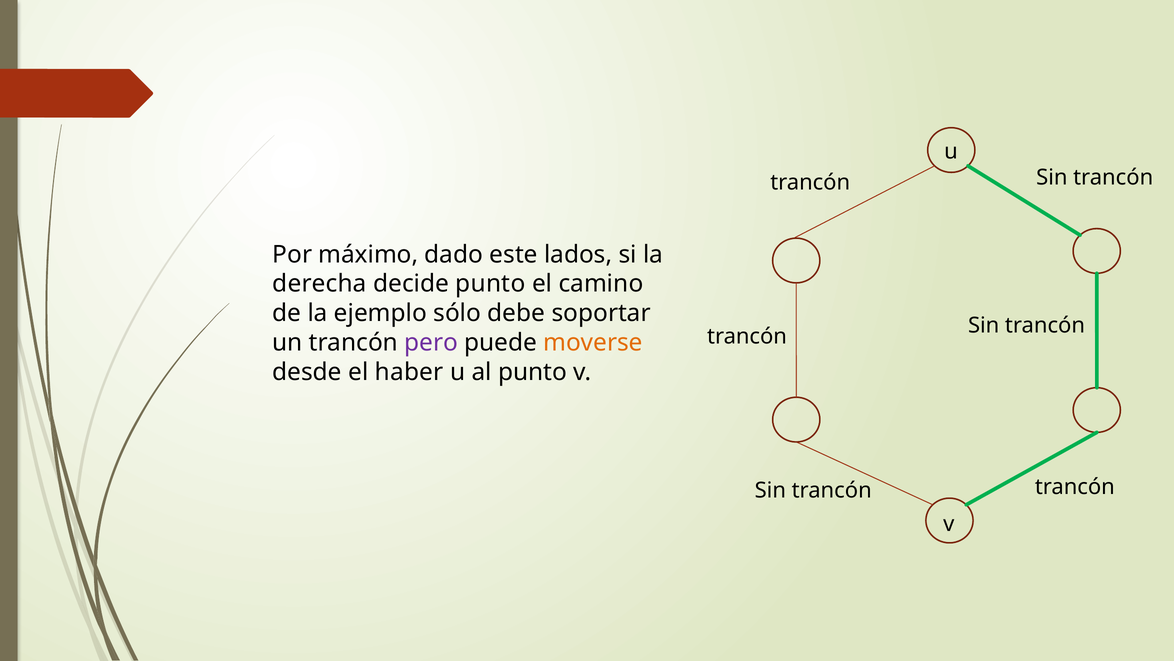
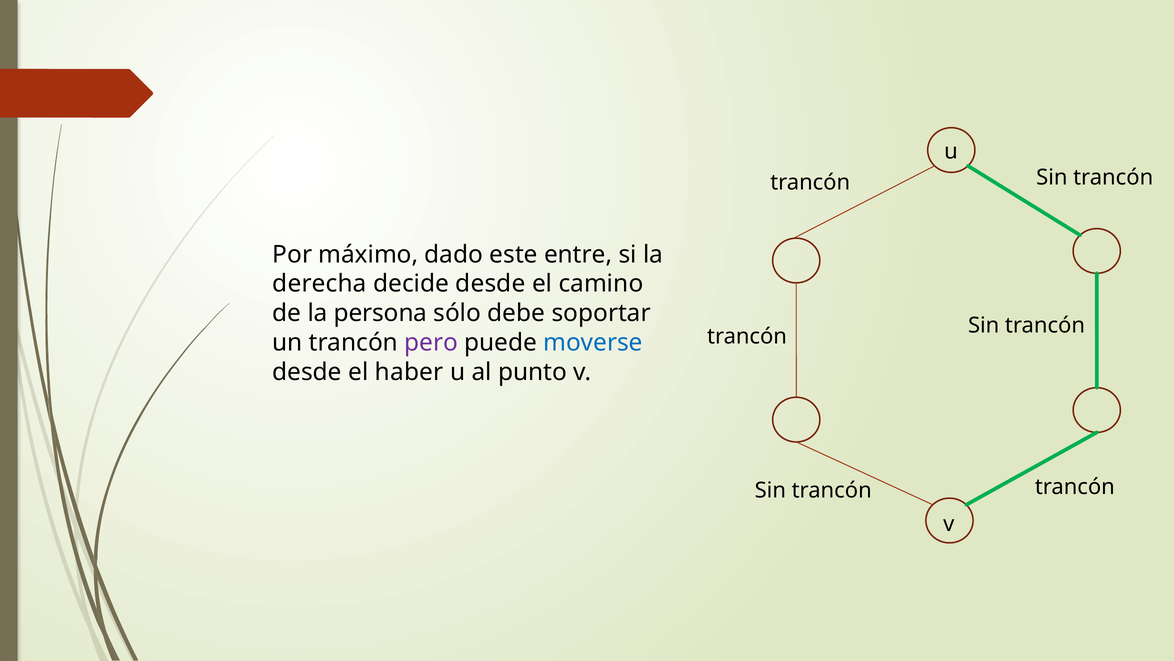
lados: lados -> entre (578, 254)
decide punto: punto -> desde (490, 284)
ejemplo: ejemplo -> persona (381, 313)
moverse colour: orange -> blue (593, 342)
